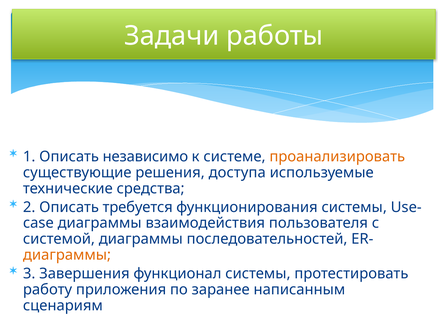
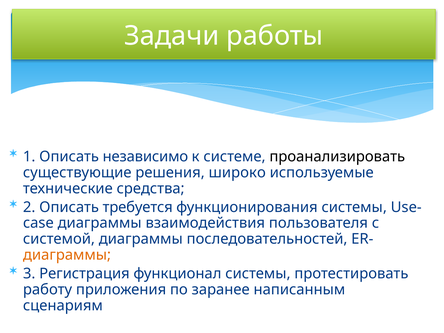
проанализировать colour: orange -> black (337, 157)
доступа: доступа -> широко (237, 173)
Завершения: Завершения -> Регистрация (84, 274)
